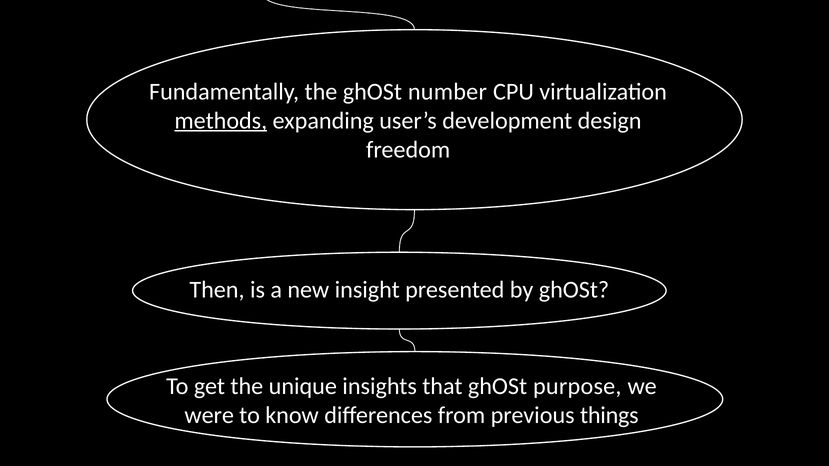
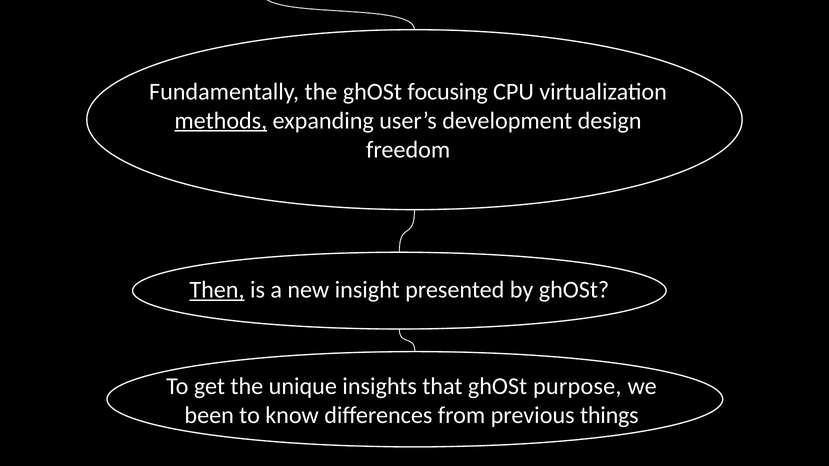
number: number -> focusing (448, 92)
Then underline: none -> present (217, 290)
were: were -> been (209, 415)
